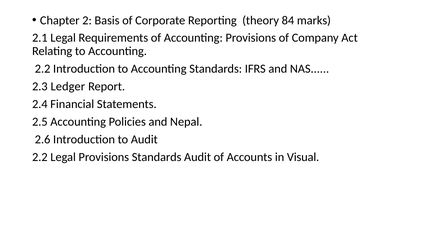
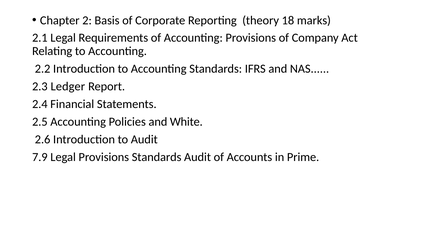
84: 84 -> 18 (288, 20)
Nepal: Nepal -> White (186, 122)
2.2: 2.2 -> 7.9 (40, 157)
Visual: Visual -> Prime (303, 157)
